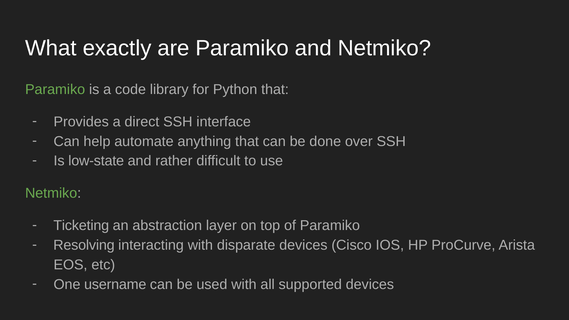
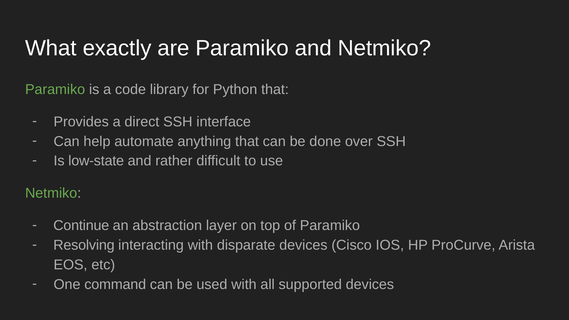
Ticketing: Ticketing -> Continue (81, 226)
username: username -> command (115, 284)
